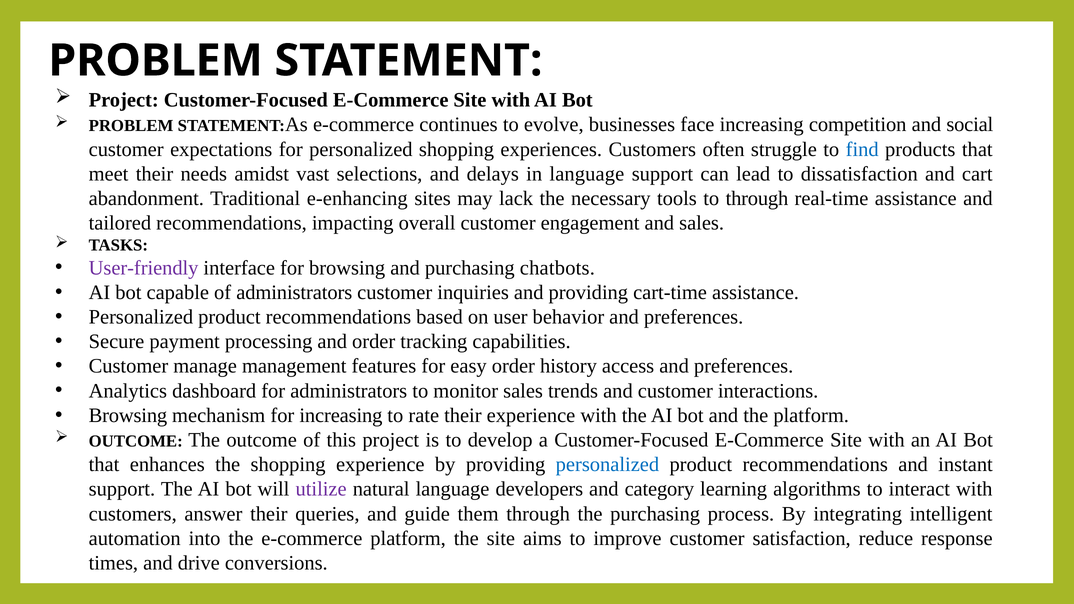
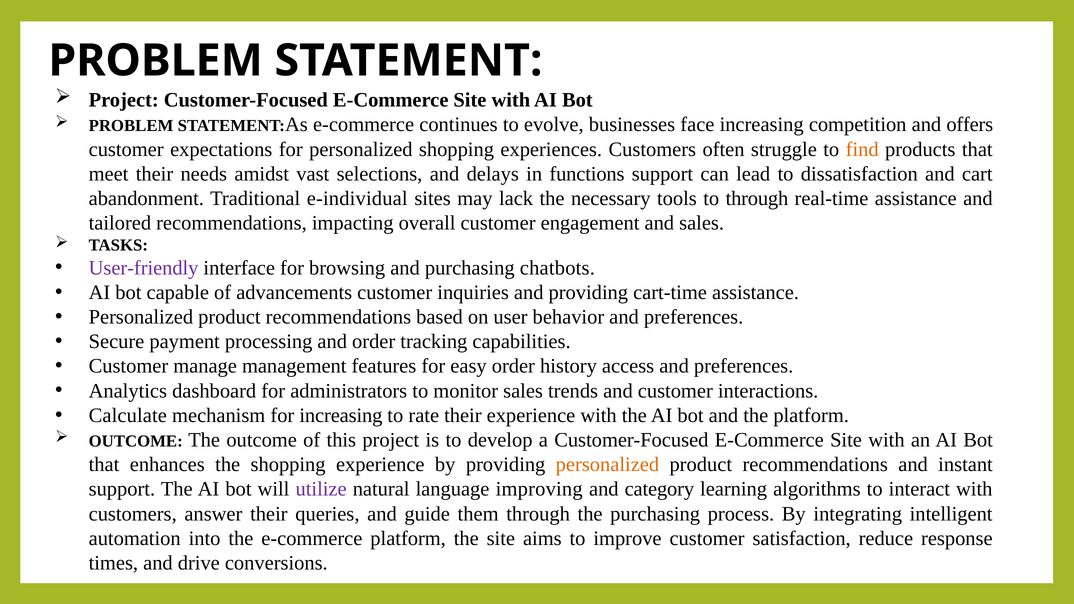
social: social -> offers (970, 125)
find colour: blue -> orange (862, 149)
in language: language -> functions (587, 174)
e-enhancing: e-enhancing -> e-individual (357, 198)
of administrators: administrators -> advancements (294, 292)
Browsing: Browsing -> Calculate (128, 415)
personalized colour: blue -> orange (607, 465)
developers: developers -> improving (539, 489)
